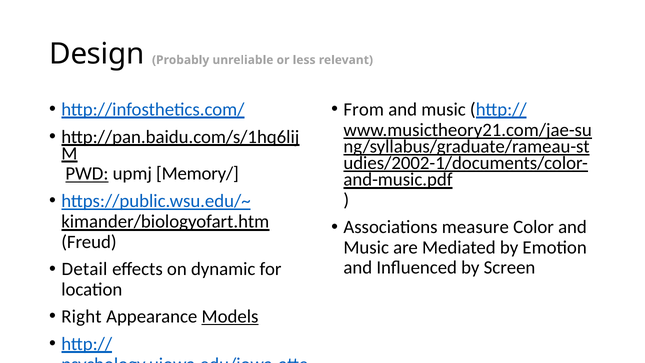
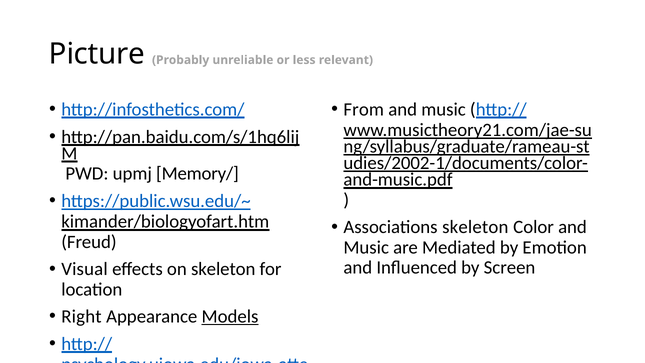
Design: Design -> Picture (97, 54)
PWD underline: present -> none (87, 174)
Associations measure: measure -> skeleton (475, 227)
Detail: Detail -> Visual (85, 269)
on dynamic: dynamic -> skeleton (223, 269)
